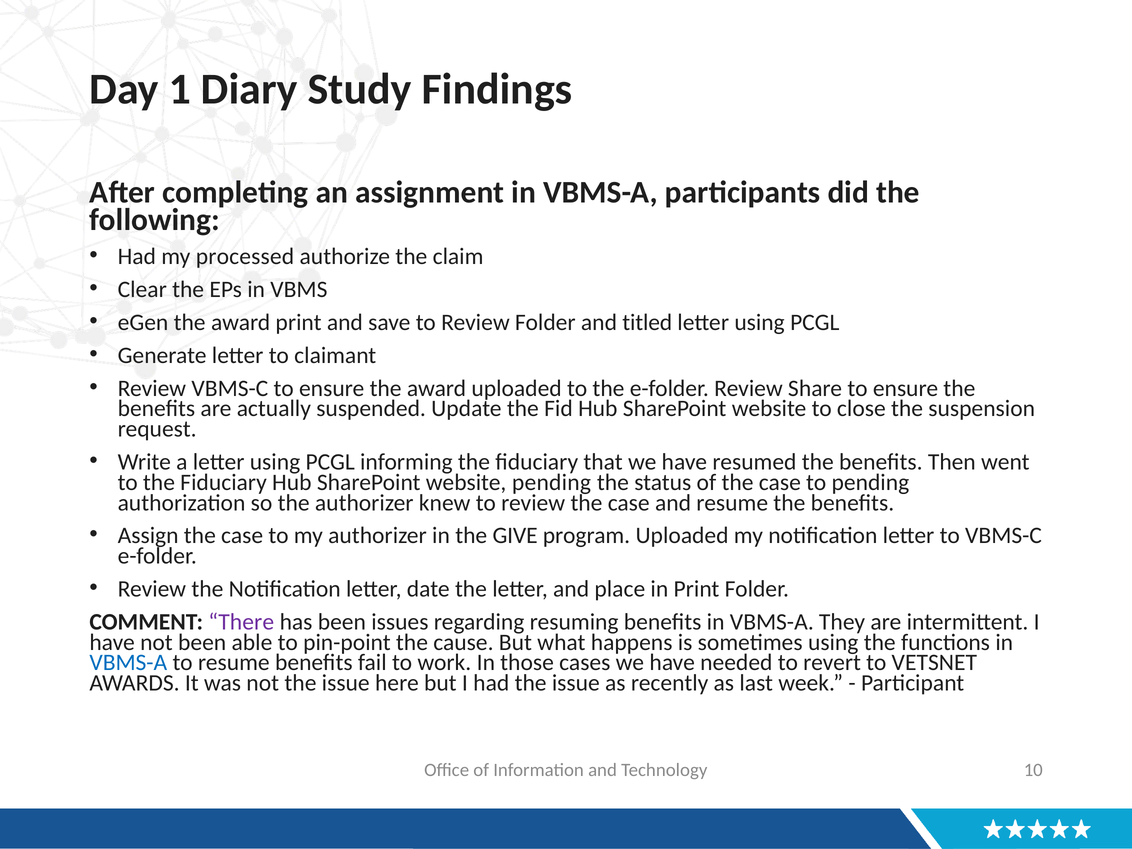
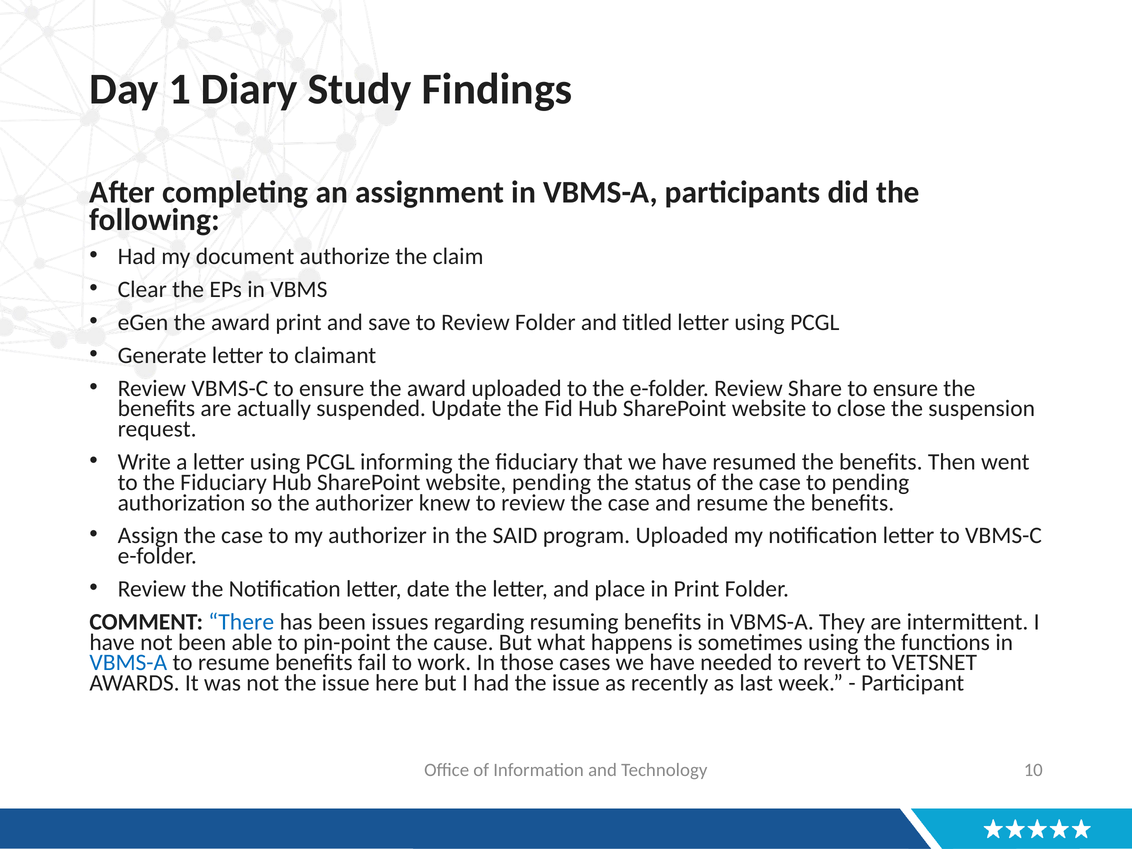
processed: processed -> document (245, 257)
GIVE: GIVE -> SAID (515, 536)
There colour: purple -> blue (241, 622)
